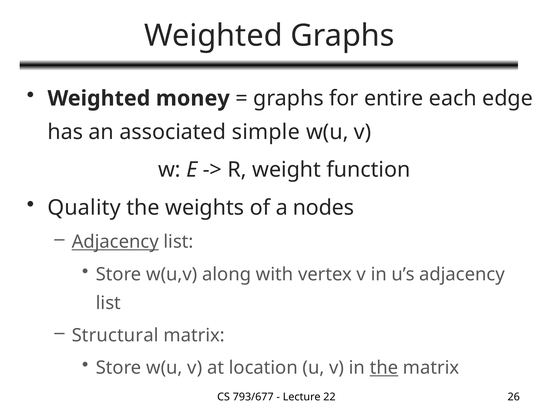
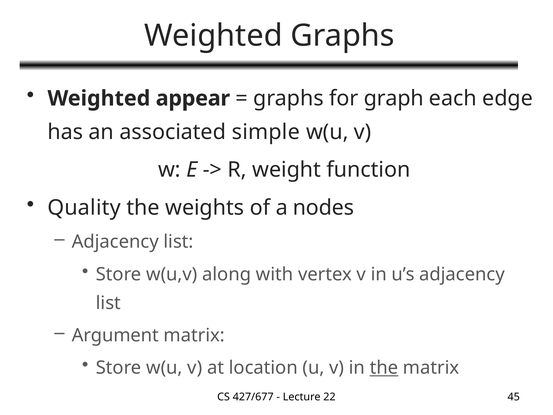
money: money -> appear (193, 98)
entire: entire -> graph (394, 98)
Adjacency underline: present -> none (115, 242)
Structural: Structural -> Argument (115, 335)
793/677: 793/677 -> 427/677 (253, 397)
26: 26 -> 45 (514, 397)
